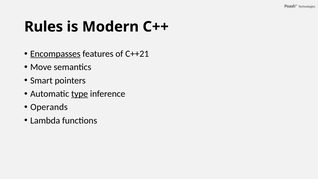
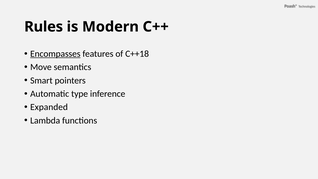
C++21: C++21 -> C++18 (137, 54)
type underline: present -> none (80, 94)
Operands: Operands -> Expanded (49, 107)
